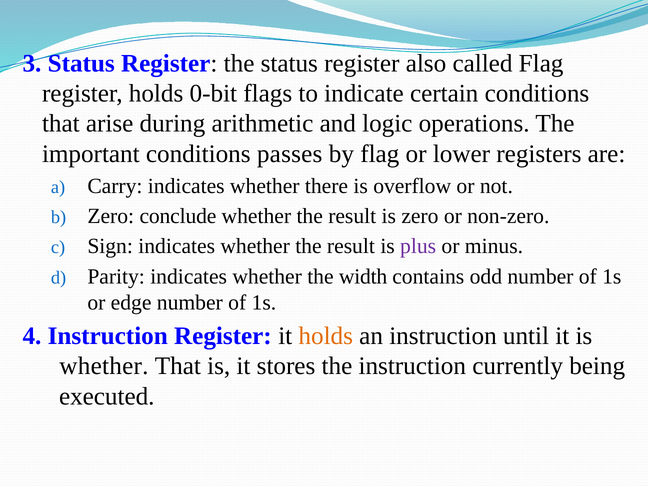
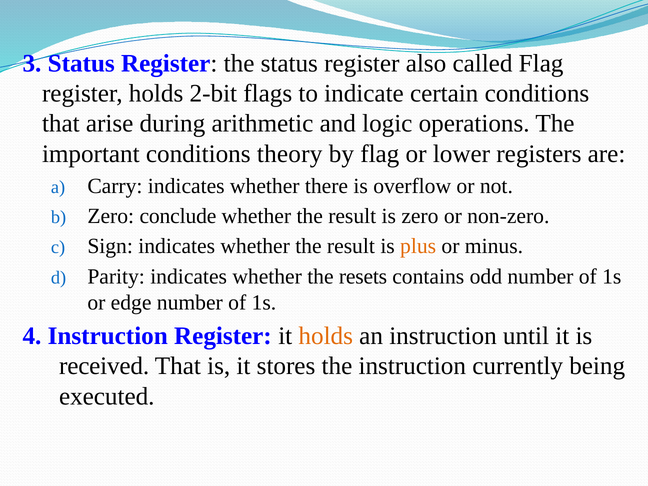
0-bit: 0-bit -> 2-bit (213, 93)
passes: passes -> theory (290, 154)
plus colour: purple -> orange (418, 246)
width: width -> resets (363, 277)
whether: whether -> received (104, 366)
